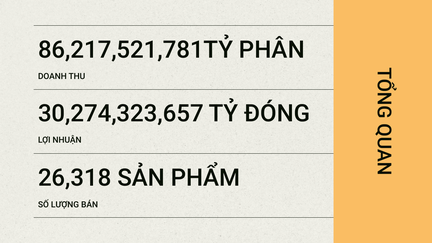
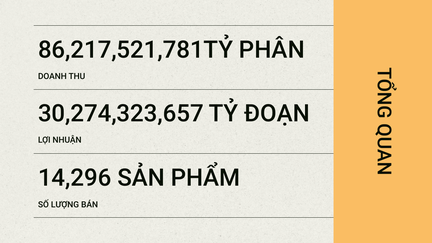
ĐÓNG: ĐÓNG -> ĐOẠN (277, 113)
26,318: 26,318 -> 14,296 (75, 178)
